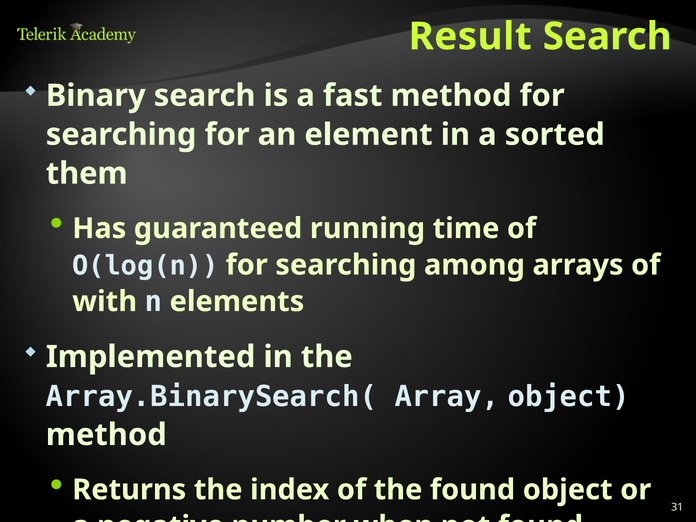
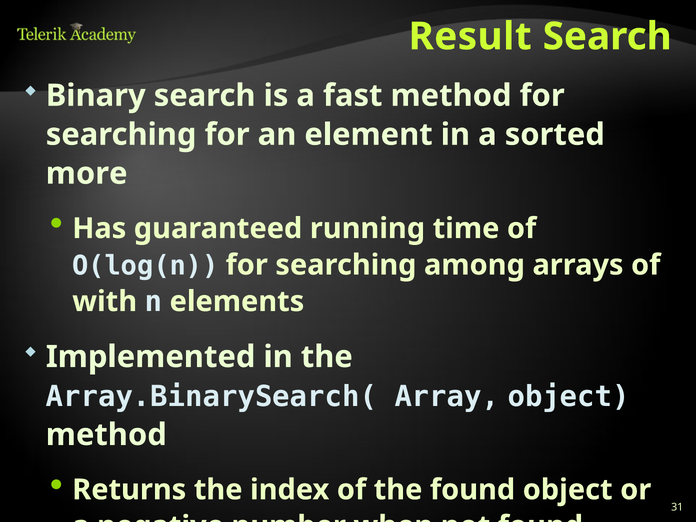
them: them -> more (87, 174)
